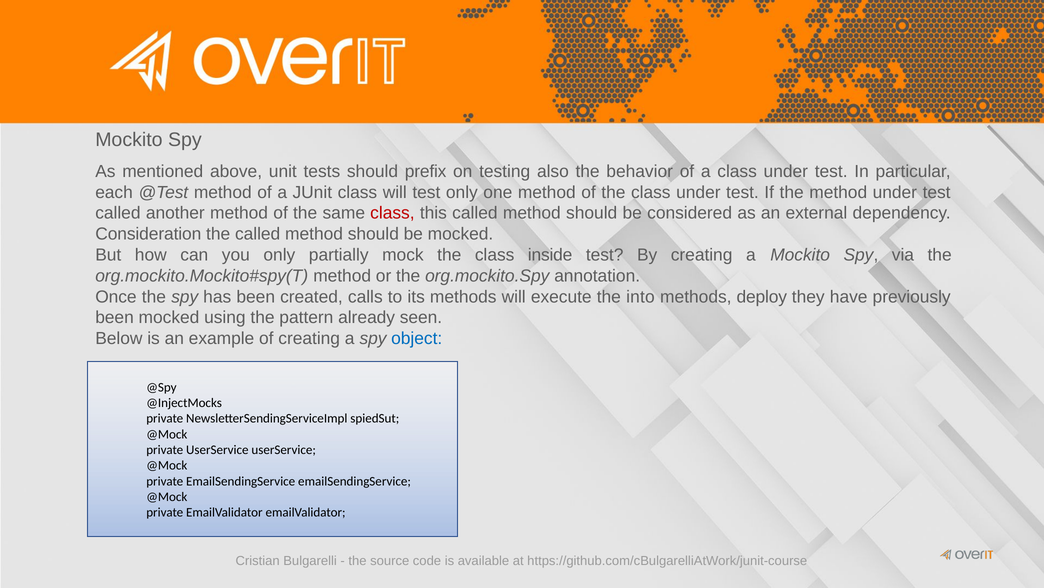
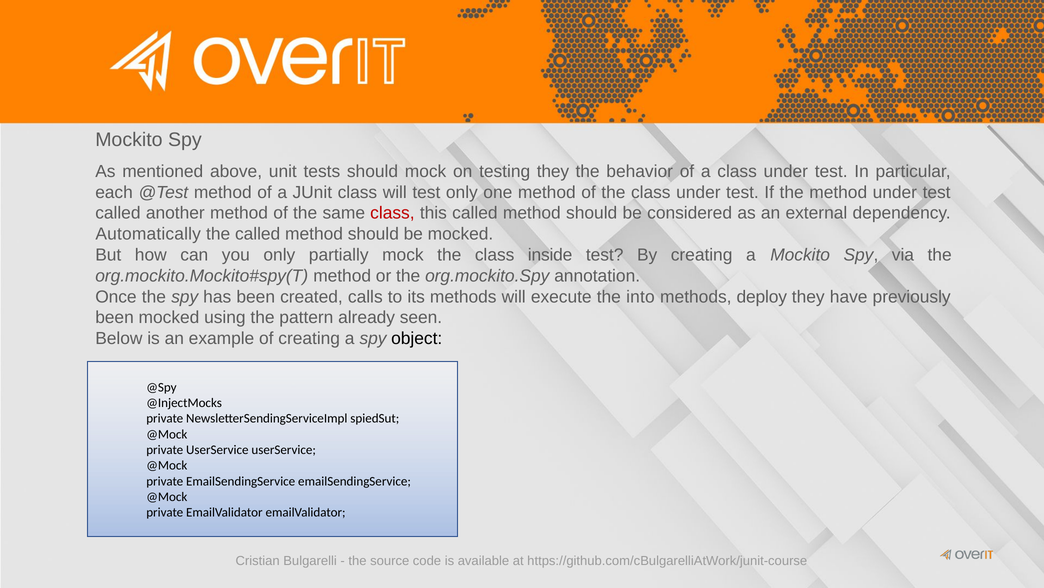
should prefix: prefix -> mock (426, 171)
testing also: also -> they (553, 171)
Consideration: Consideration -> Automatically (148, 234)
object colour: blue -> black (417, 338)
